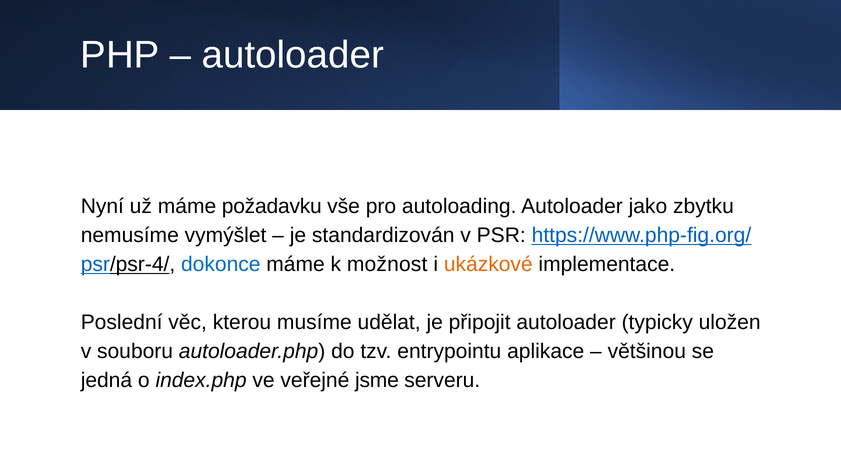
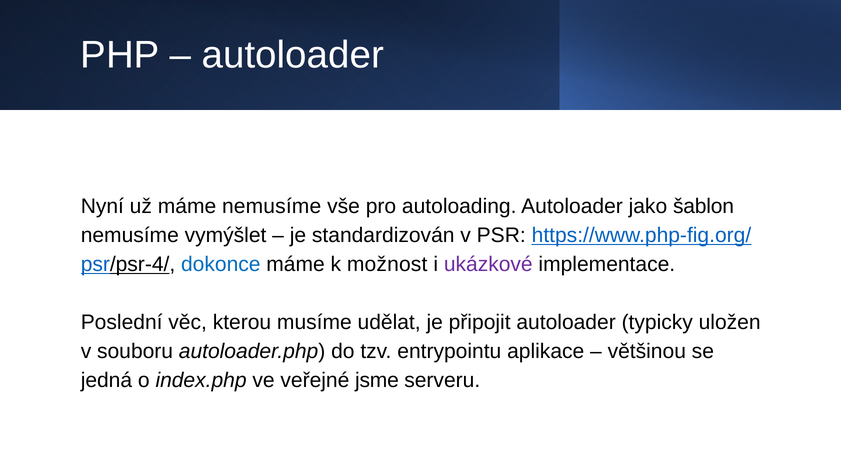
máme požadavku: požadavku -> nemusíme (272, 206)
zbytku: zbytku -> šablon (704, 206)
ukázkové colour: orange -> purple (488, 264)
